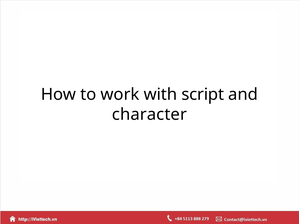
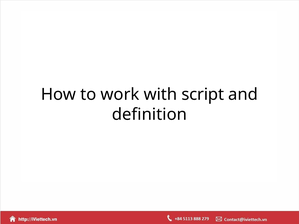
character: character -> definition (149, 115)
